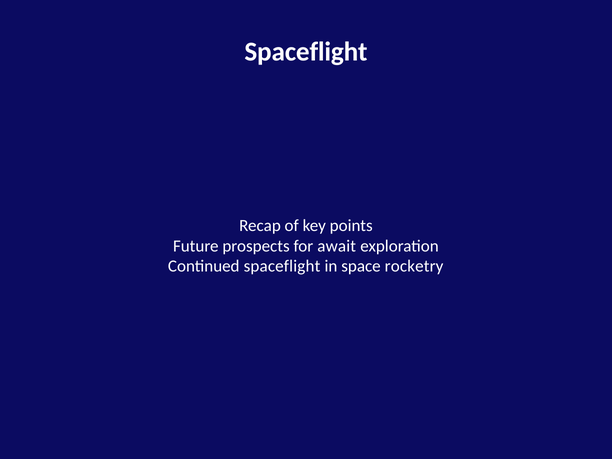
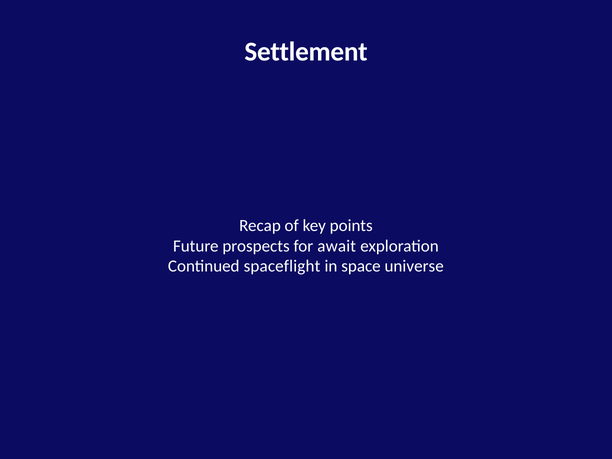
Spaceflight: Spaceflight -> Settlement (306, 52)
rocketry: rocketry -> universe (414, 266)
